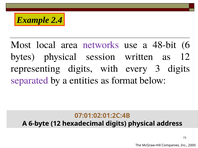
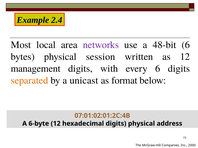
representing: representing -> management (36, 69)
every 3: 3 -> 6 (158, 69)
separated colour: purple -> orange (29, 81)
entities: entities -> unicast (84, 81)
